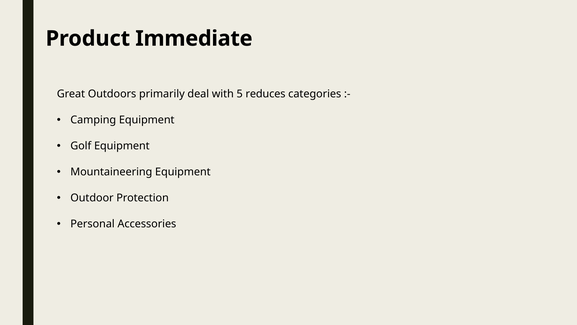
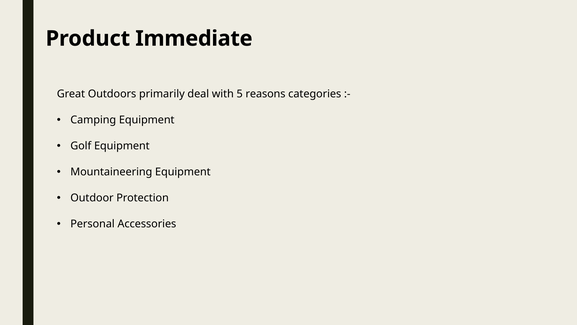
reduces: reduces -> reasons (266, 94)
